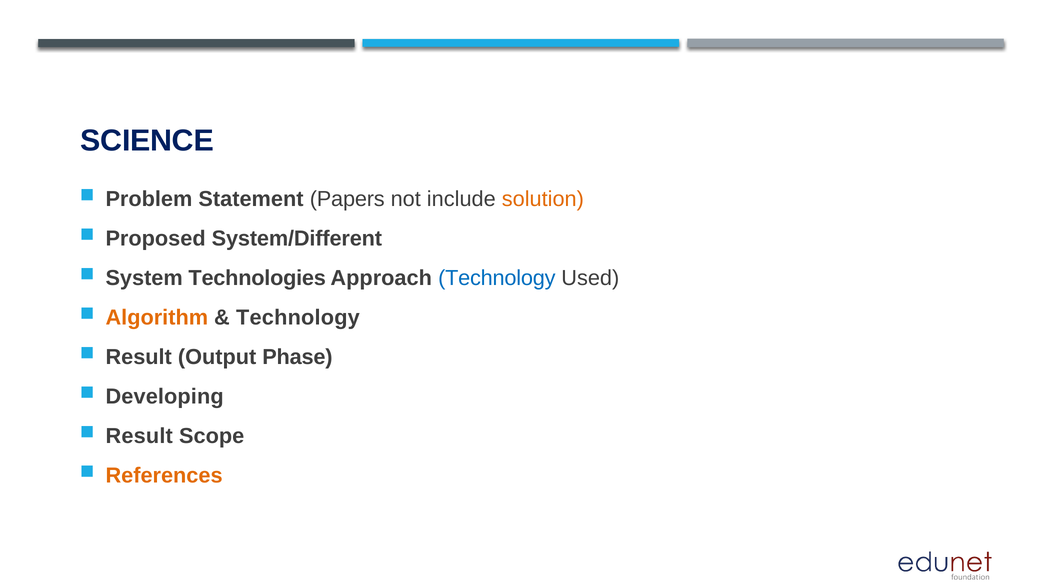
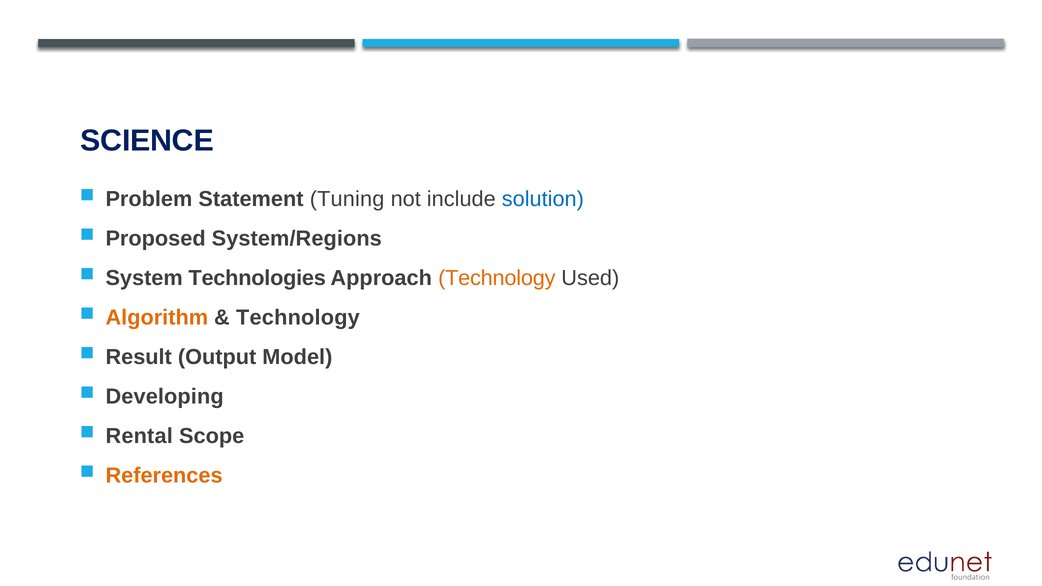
Papers: Papers -> Tuning (347, 199)
solution colour: orange -> blue (543, 199)
System/Different: System/Different -> System/Regions (297, 238)
Technology colour: blue -> orange (497, 278)
Phase: Phase -> Model (297, 357)
Result: Result -> Rental (139, 436)
